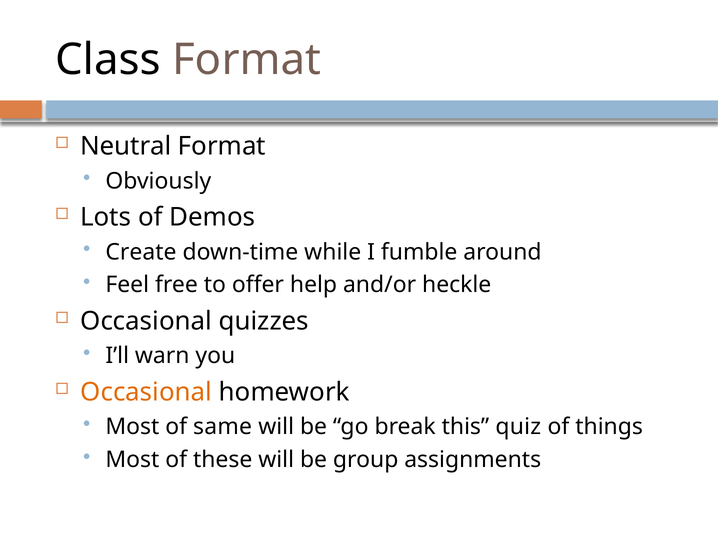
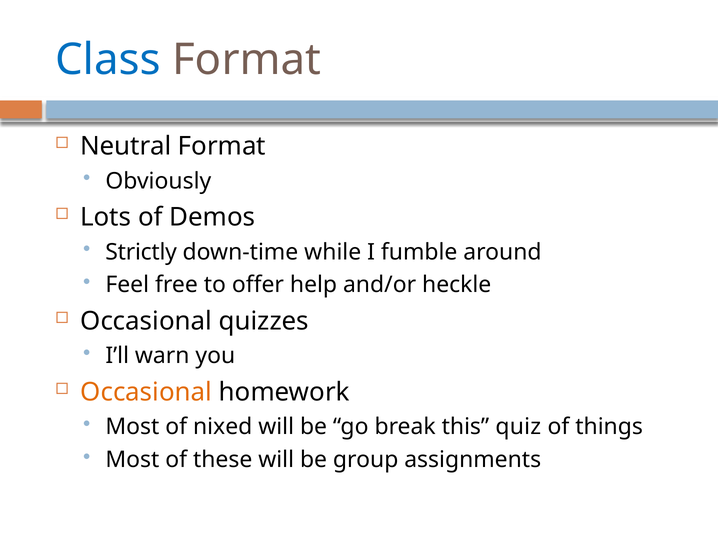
Class colour: black -> blue (108, 60)
Create: Create -> Strictly (141, 252)
same: same -> nixed (223, 427)
